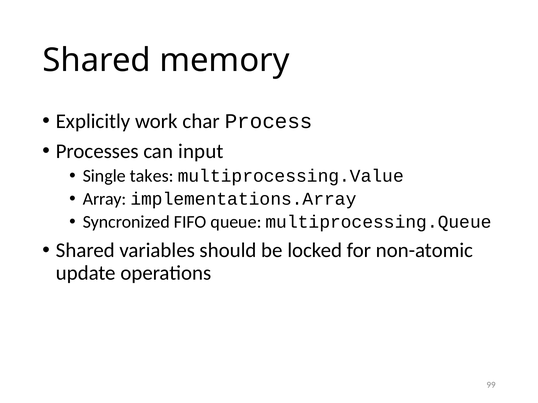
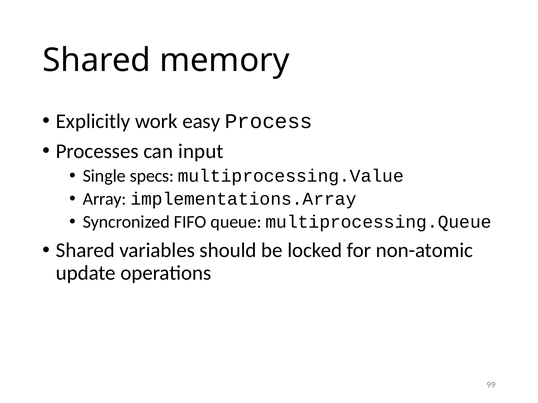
char: char -> easy (201, 121)
takes: takes -> specs (152, 176)
